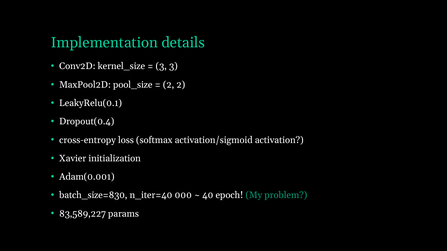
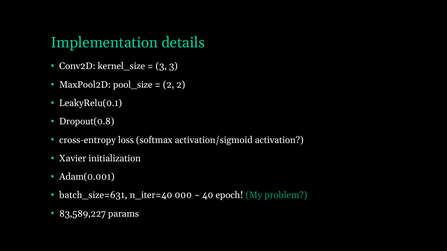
Dropout(0.4: Dropout(0.4 -> Dropout(0.8 (87, 122)
batch_size=830: batch_size=830 -> batch_size=631 (93, 196)
